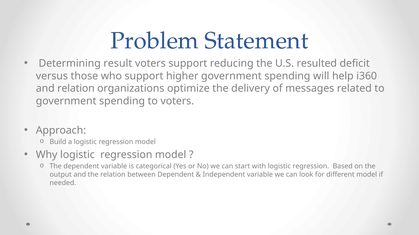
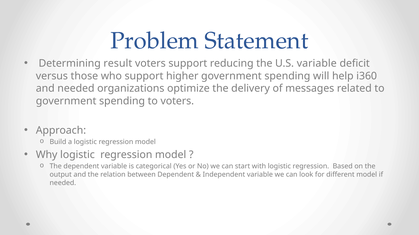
U.S resulted: resulted -> variable (317, 64)
and relation: relation -> needed (76, 89)
